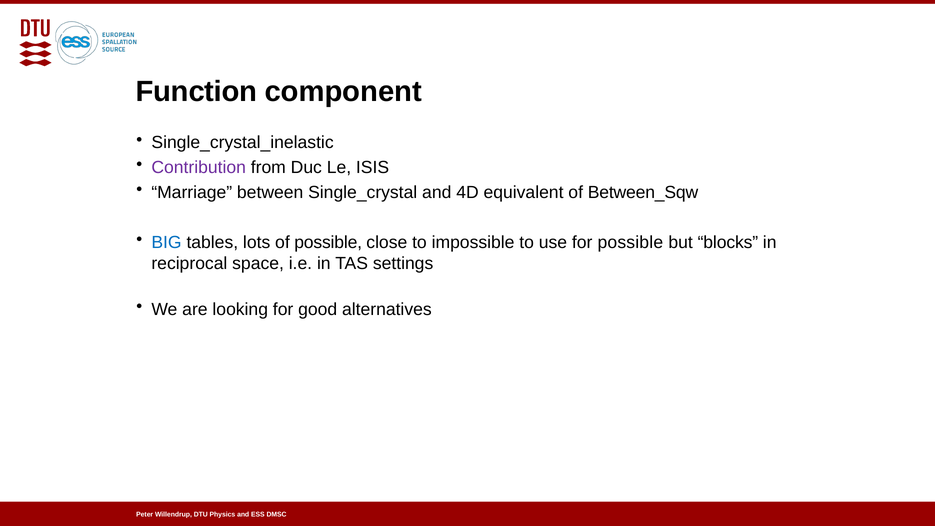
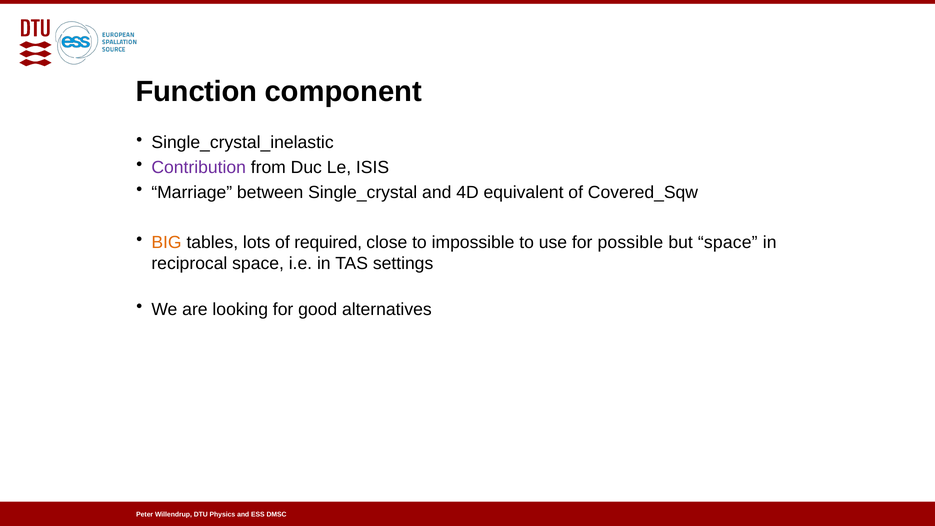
Between_Sqw: Between_Sqw -> Covered_Sqw (643, 193)
BIG colour: blue -> orange (167, 243)
of possible: possible -> required (328, 243)
but blocks: blocks -> space (728, 243)
